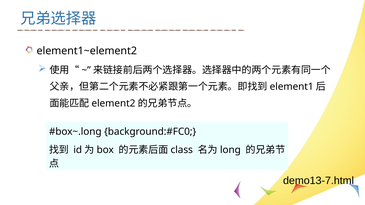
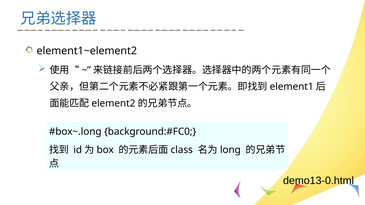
demo13-7.html: demo13-7.html -> demo13-0.html (319, 181)
